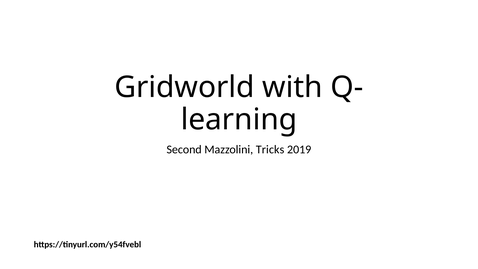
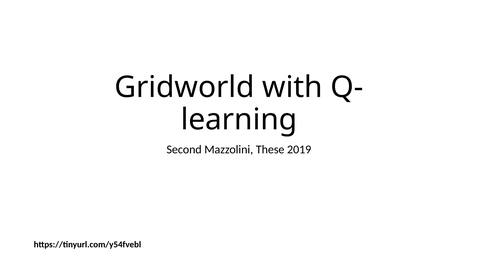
Tricks: Tricks -> These (270, 149)
